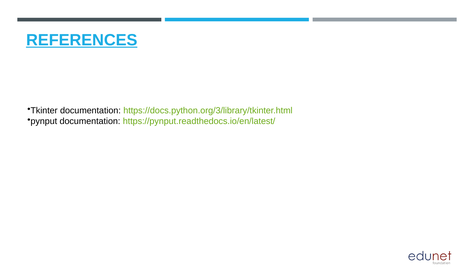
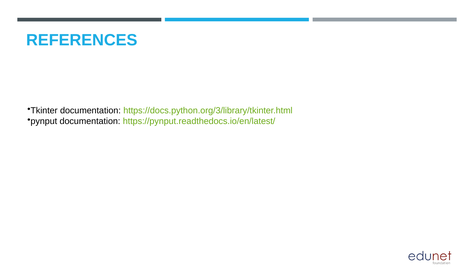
REFERENCES underline: present -> none (82, 40)
